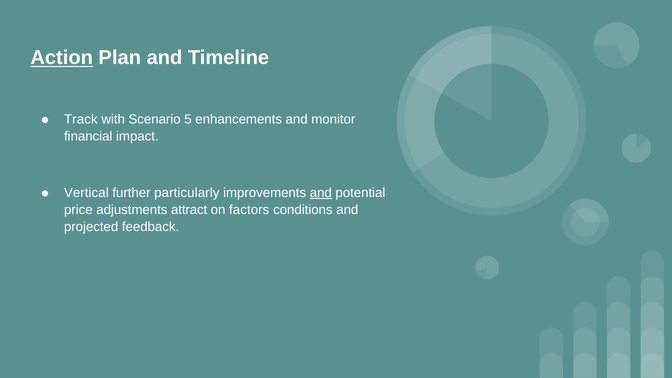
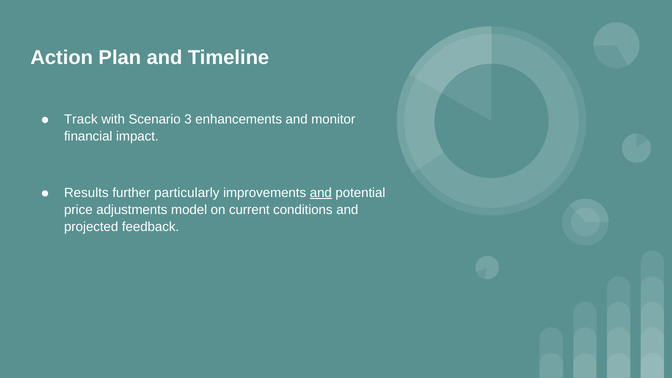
Action underline: present -> none (62, 58)
5: 5 -> 3 (188, 119)
Vertical: Vertical -> Results (86, 193)
attract: attract -> model (189, 210)
factors: factors -> current (249, 210)
